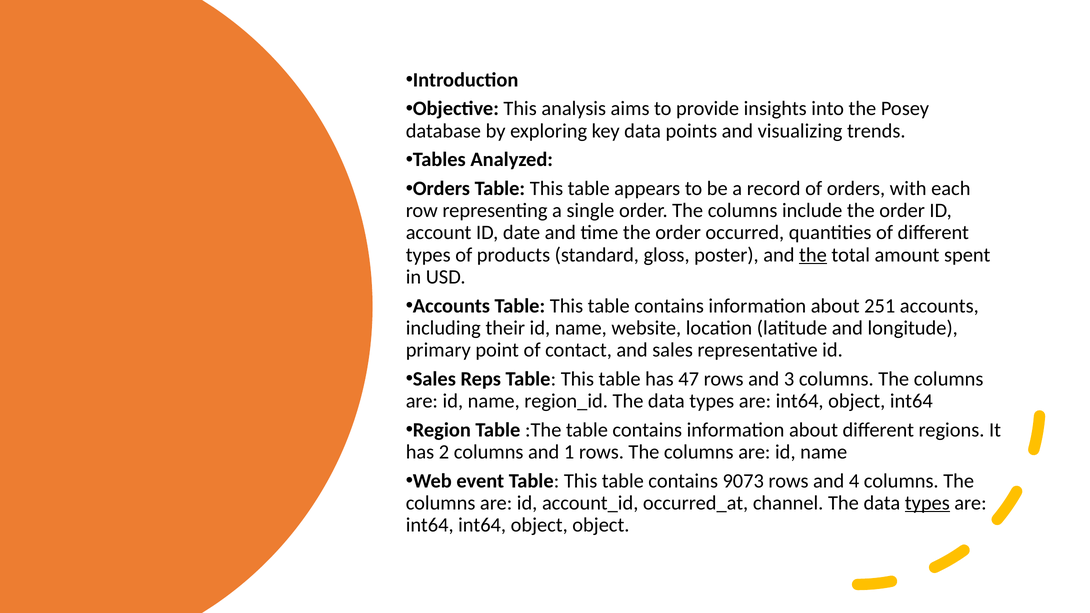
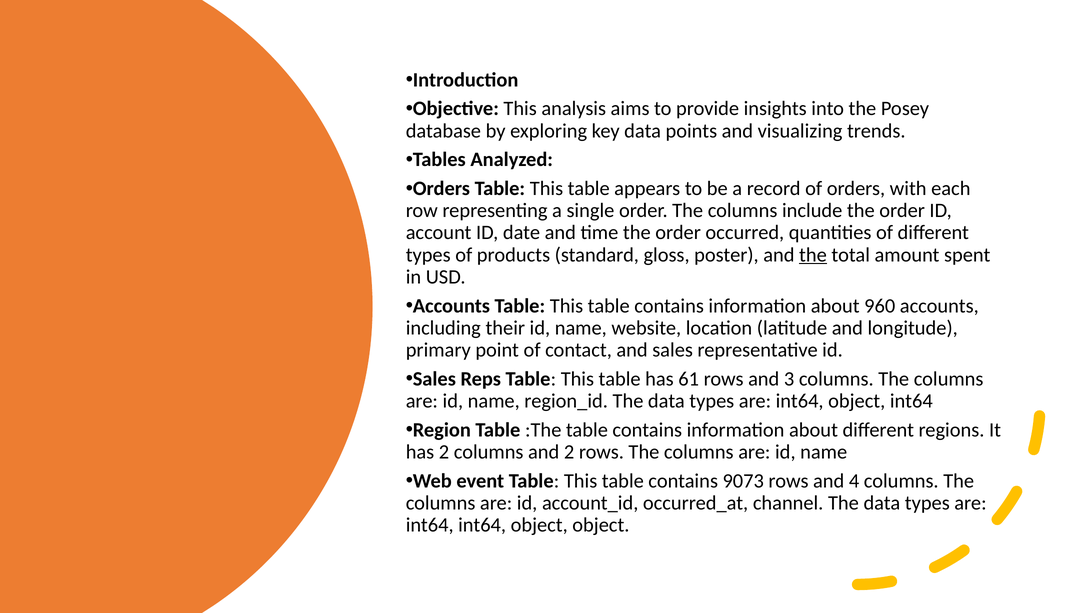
251: 251 -> 960 (880, 306)
47: 47 -> 61 (689, 379)
and 1: 1 -> 2 (569, 452)
types underline: present -> none (927, 503)
